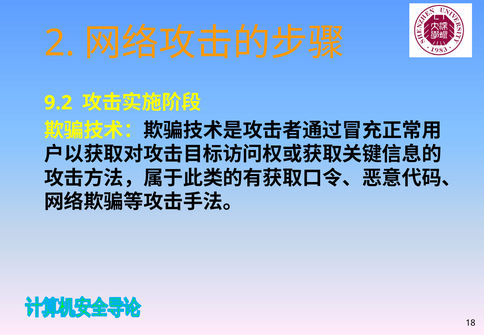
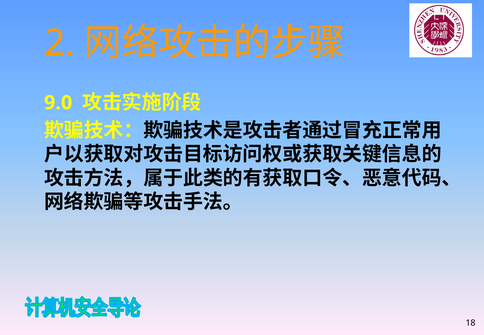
9.2: 9.2 -> 9.0 (58, 103)
